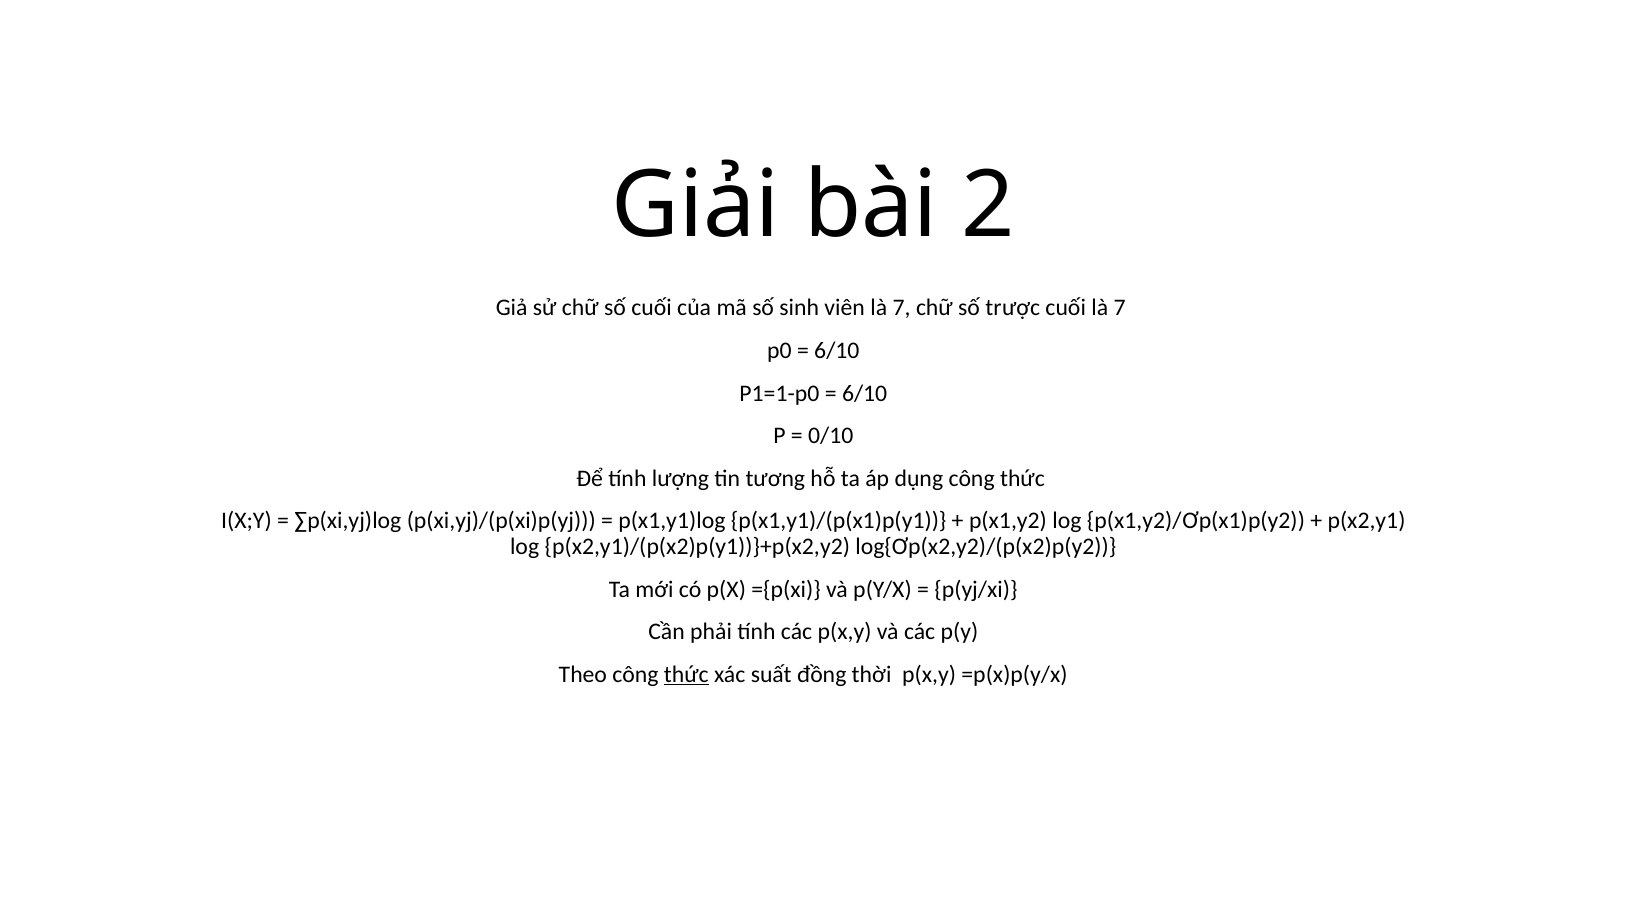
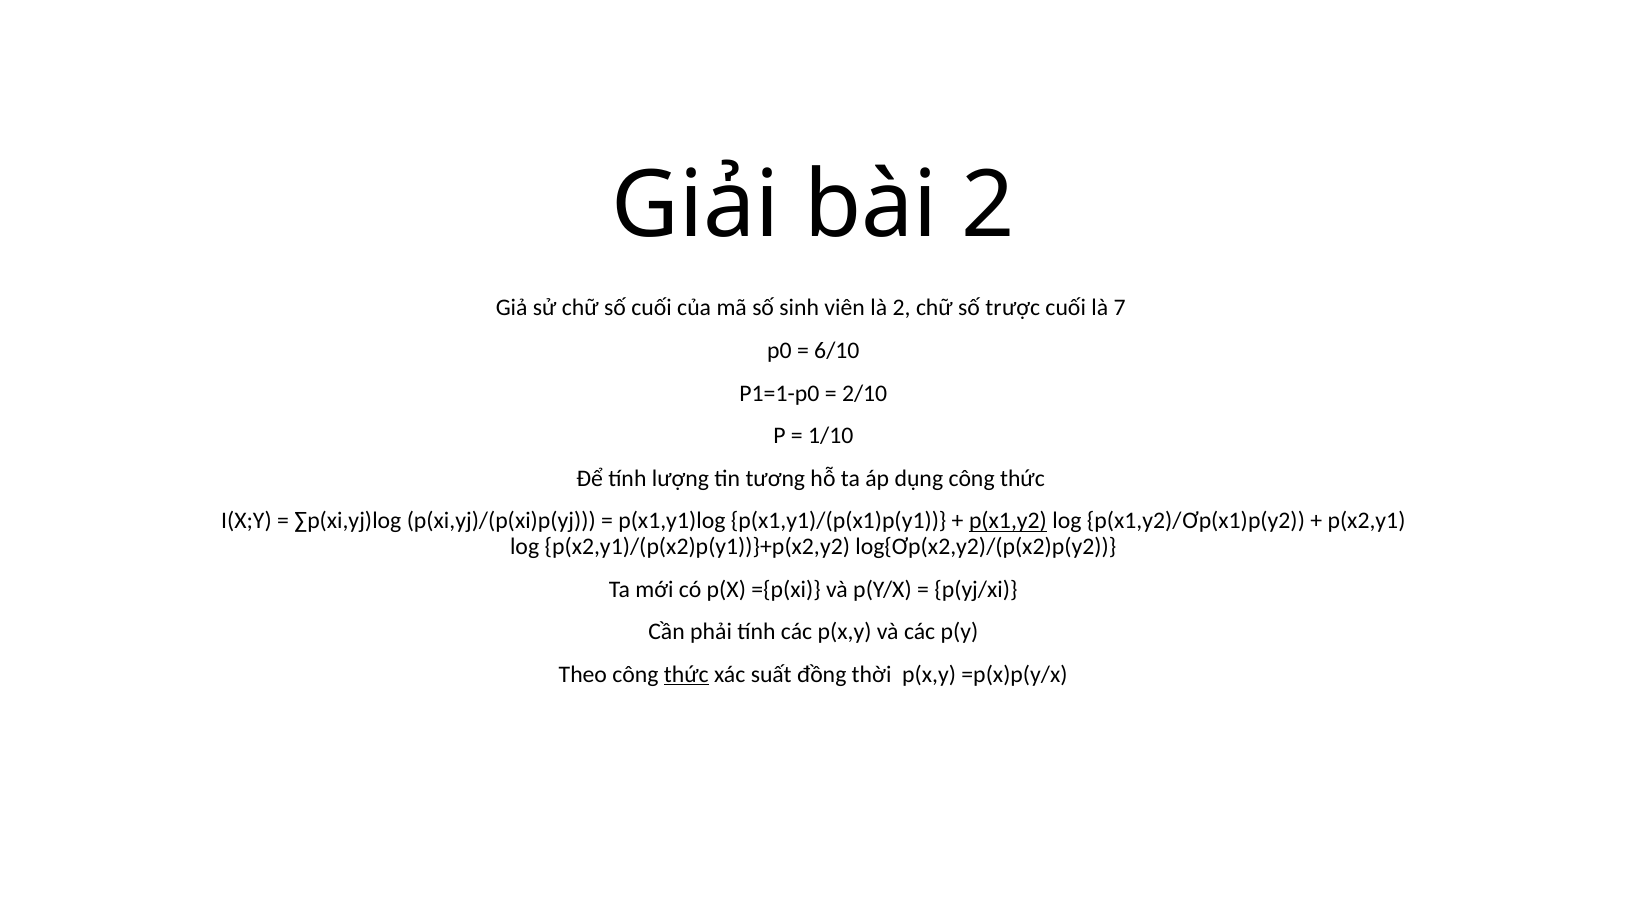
viên là 7: 7 -> 2 (902, 308)
6/10: 6/10 -> 2/10 (865, 393)
0/10: 0/10 -> 1/10 (831, 436)
p(x1,y2 underline: none -> present (1008, 521)
